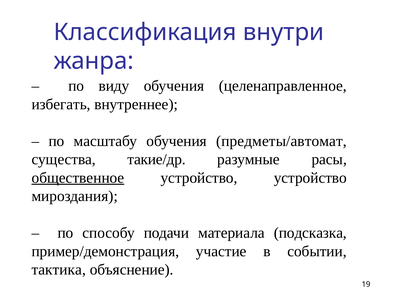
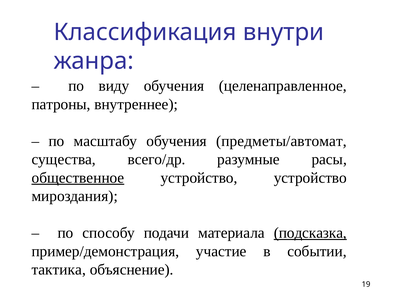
избегать: избегать -> патроны (61, 104)
такие/др: такие/др -> всего/др (157, 160)
подсказка underline: none -> present (310, 233)
